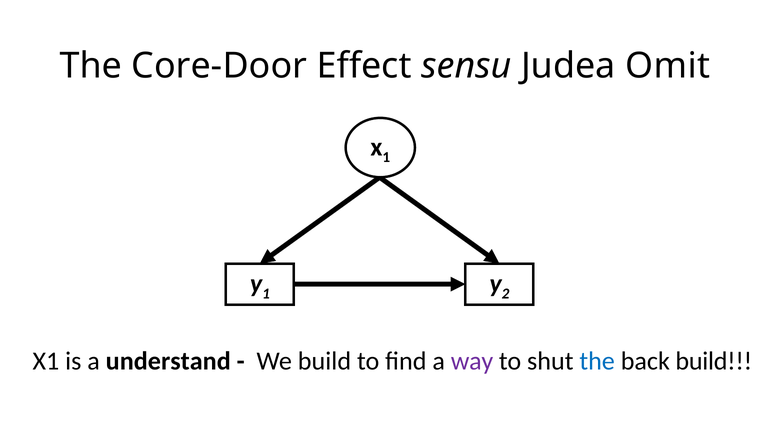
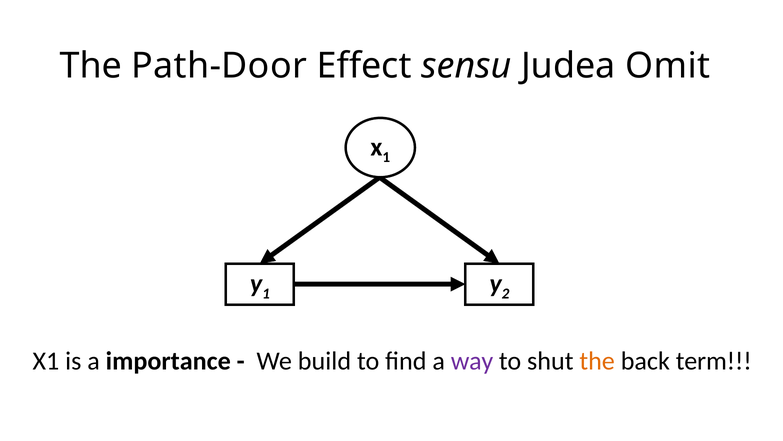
Core-Door: Core-Door -> Path-Door (219, 66)
understand: understand -> importance (168, 361)
the colour: blue -> orange (597, 361)
back build: build -> term (714, 361)
